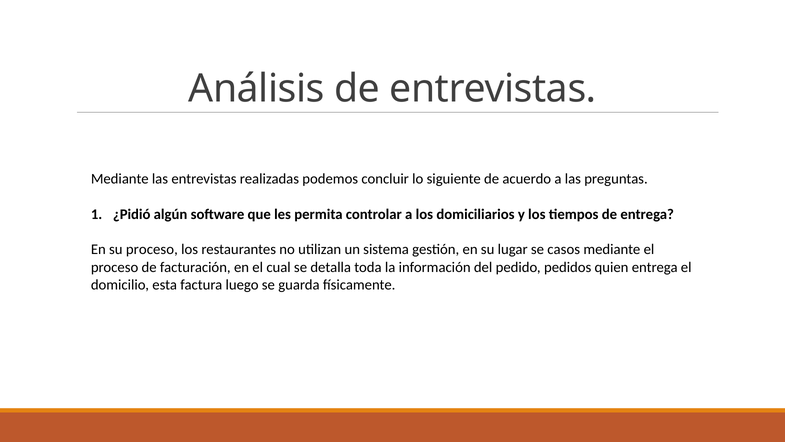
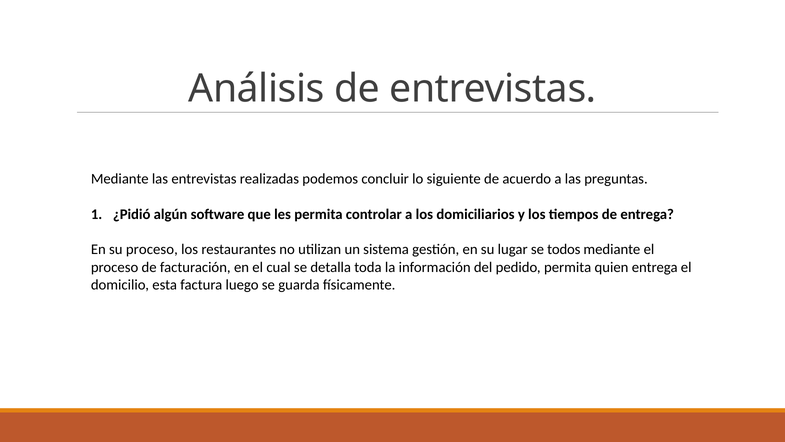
casos: casos -> todos (564, 249)
pedido pedidos: pedidos -> permita (568, 267)
